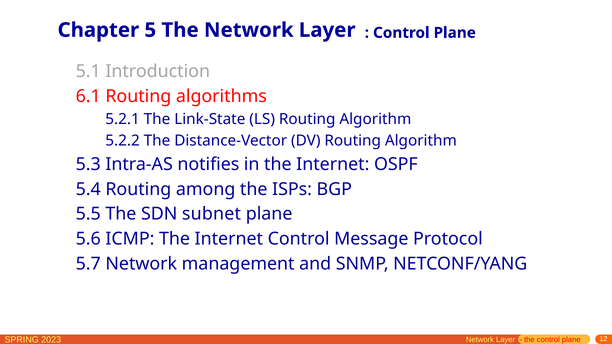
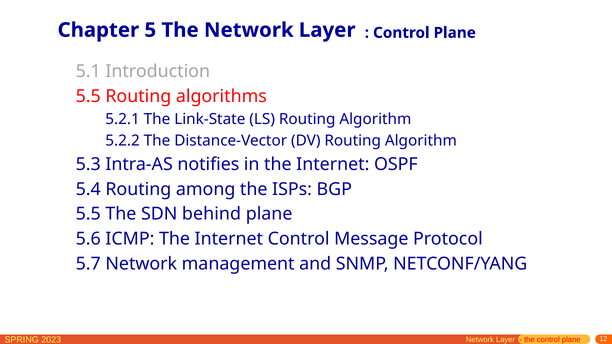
6.1: 6.1 -> 5.5 (88, 97)
subnet: subnet -> behind (212, 214)
